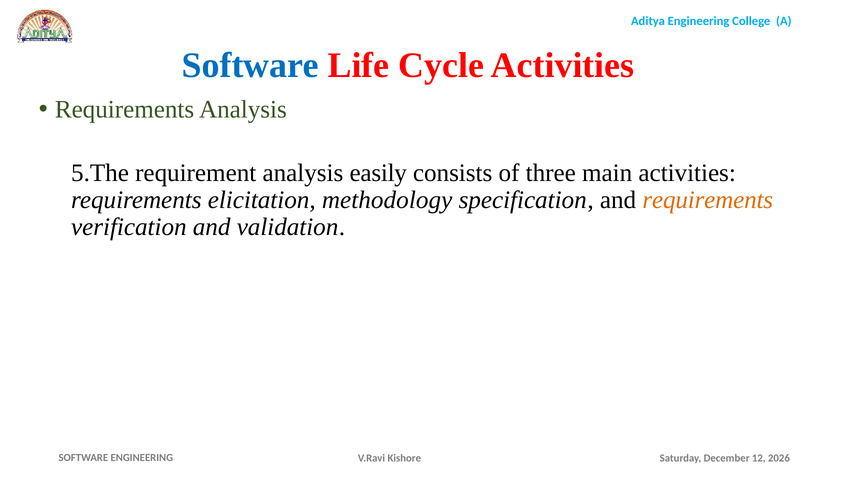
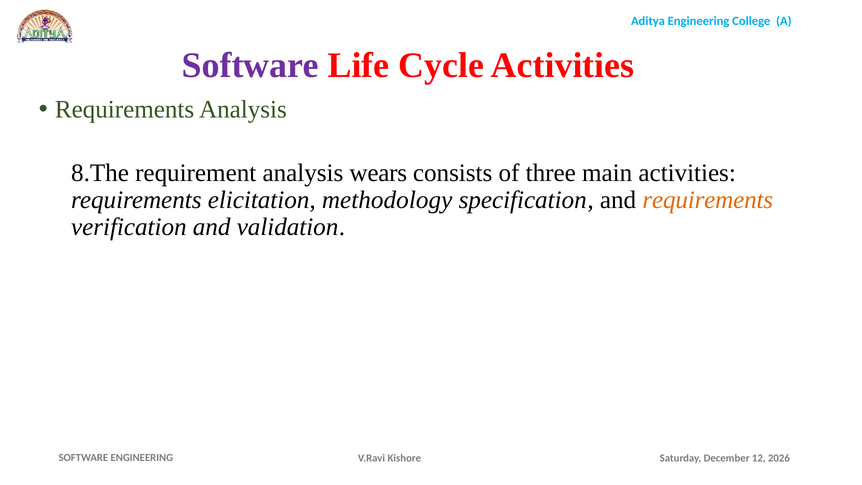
Software colour: blue -> purple (250, 65)
5.The: 5.The -> 8.The (100, 173)
easily: easily -> wears (378, 173)
